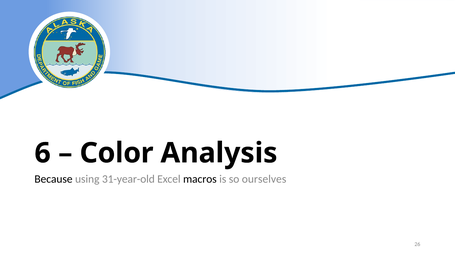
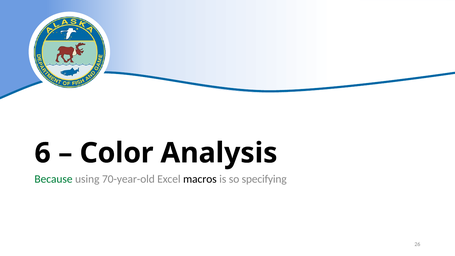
Because colour: black -> green (54, 179)
31-year-old: 31-year-old -> 70-year-old (128, 179)
ourselves: ourselves -> specifying (264, 179)
